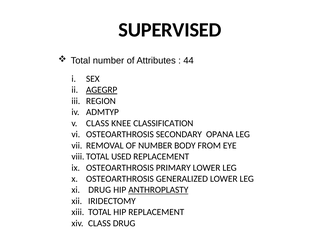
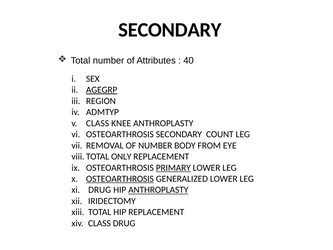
SUPERVISED: SUPERVISED -> SECONDARY (170, 30)
44: 44 -> 40 (189, 60)
KNEE CLASSIFICATION: CLASSIFICATION -> ANTHROPLASTY (163, 123)
OPANA: OPANA -> COUNT (220, 134)
USED: USED -> ONLY (121, 156)
PRIMARY underline: none -> present (173, 168)
OSTEOARTHROSIS underline: none -> present (120, 179)
